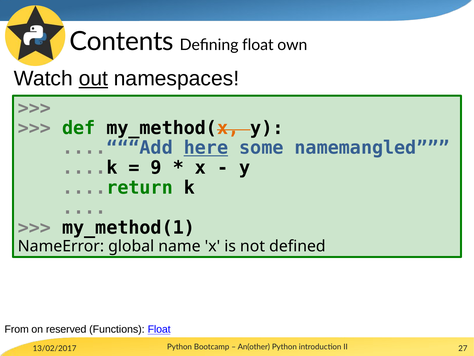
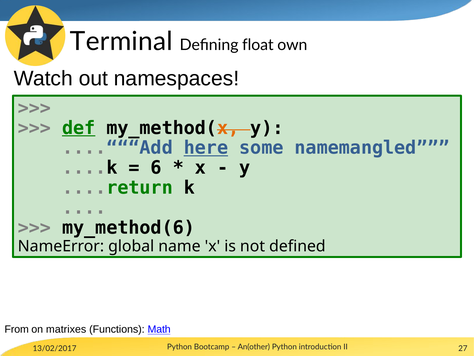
Contents: Contents -> Terminal (121, 41)
out underline: present -> none (93, 78)
def underline: none -> present (79, 128)
9: 9 -> 6 (156, 168)
my_method(1: my_method(1 -> my_method(6 (129, 227)
reserved: reserved -> matrixes (66, 329)
Functions Float: Float -> Math (159, 329)
